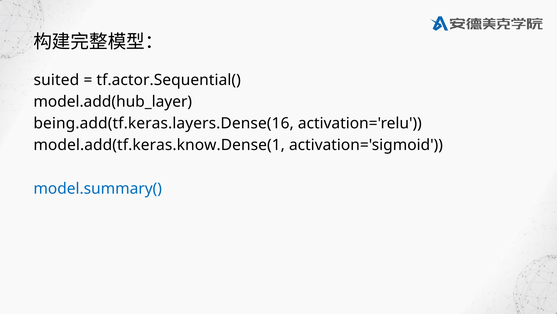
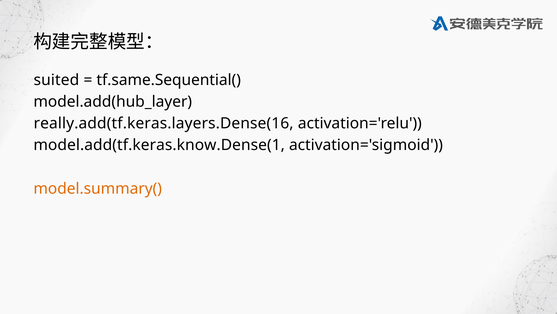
tf.actor.Sequential(: tf.actor.Sequential( -> tf.same.Sequential( (169, 80)
being.add(tf.keras.layers.Dense(16: being.add(tf.keras.layers.Dense(16 -> really.add(tf.keras.layers.Dense(16 (164, 123)
model.summary( colour: blue -> orange (98, 188)
